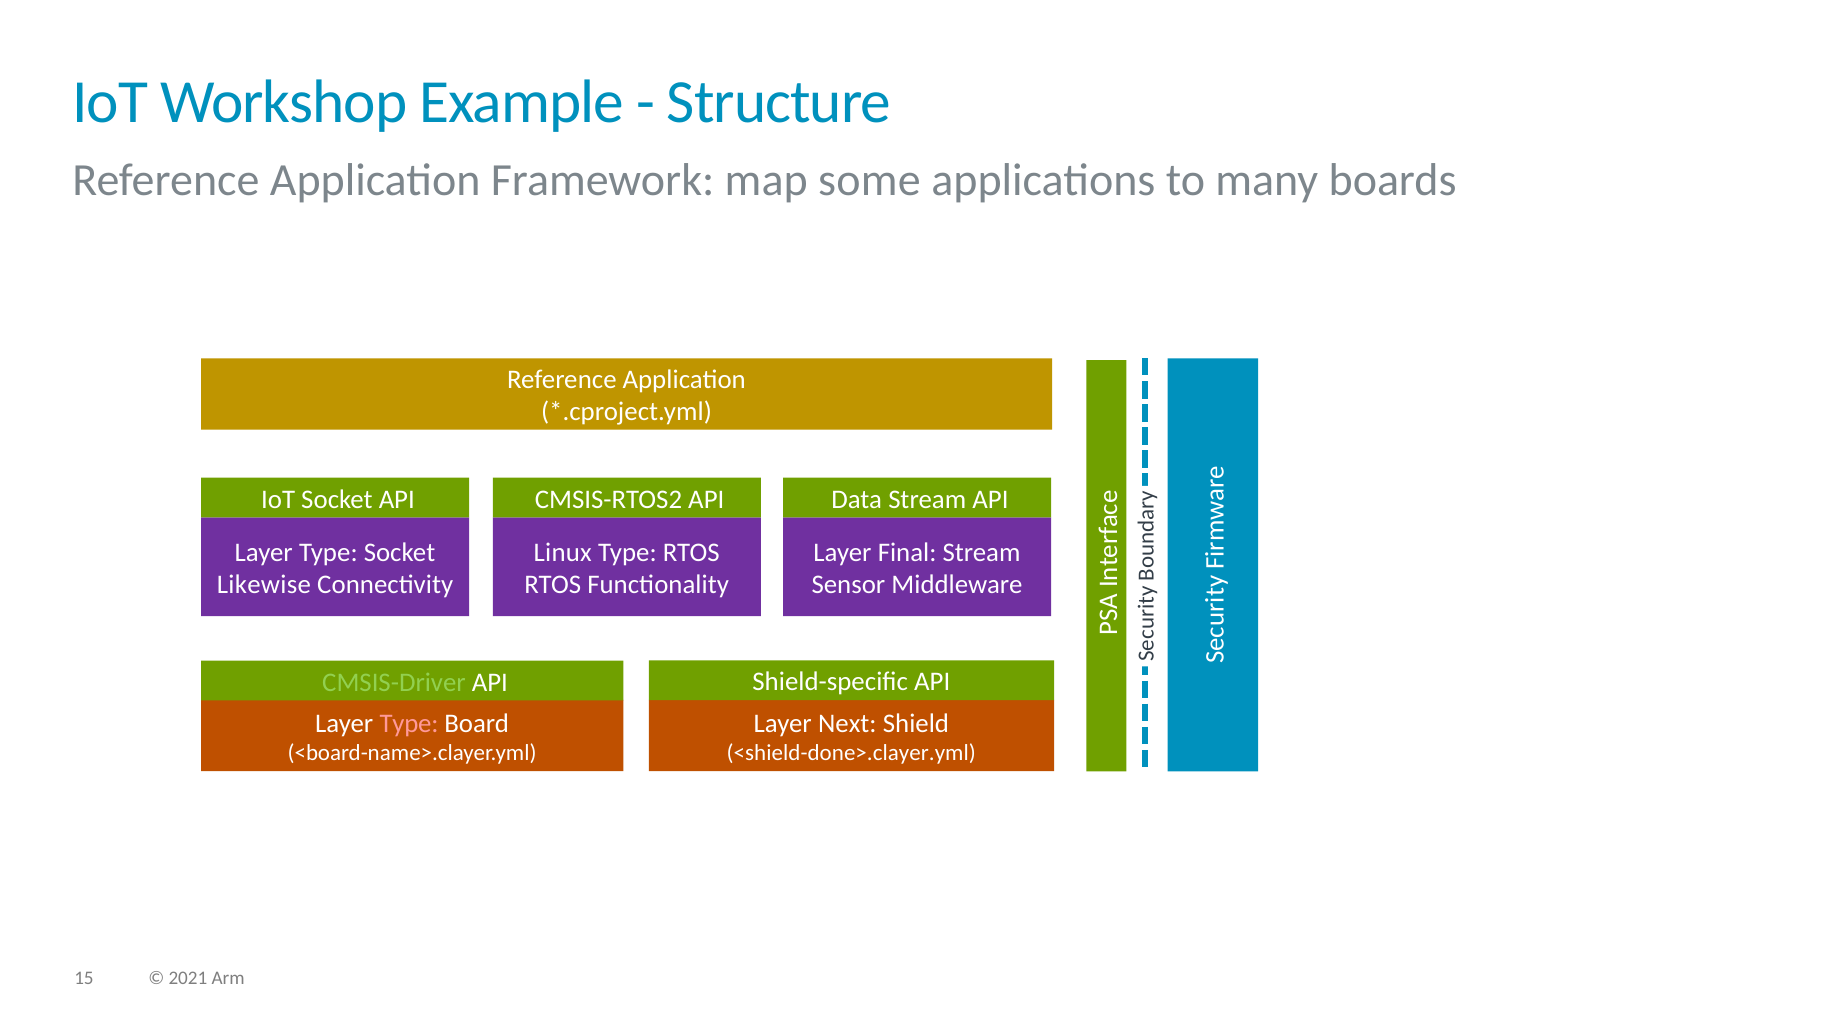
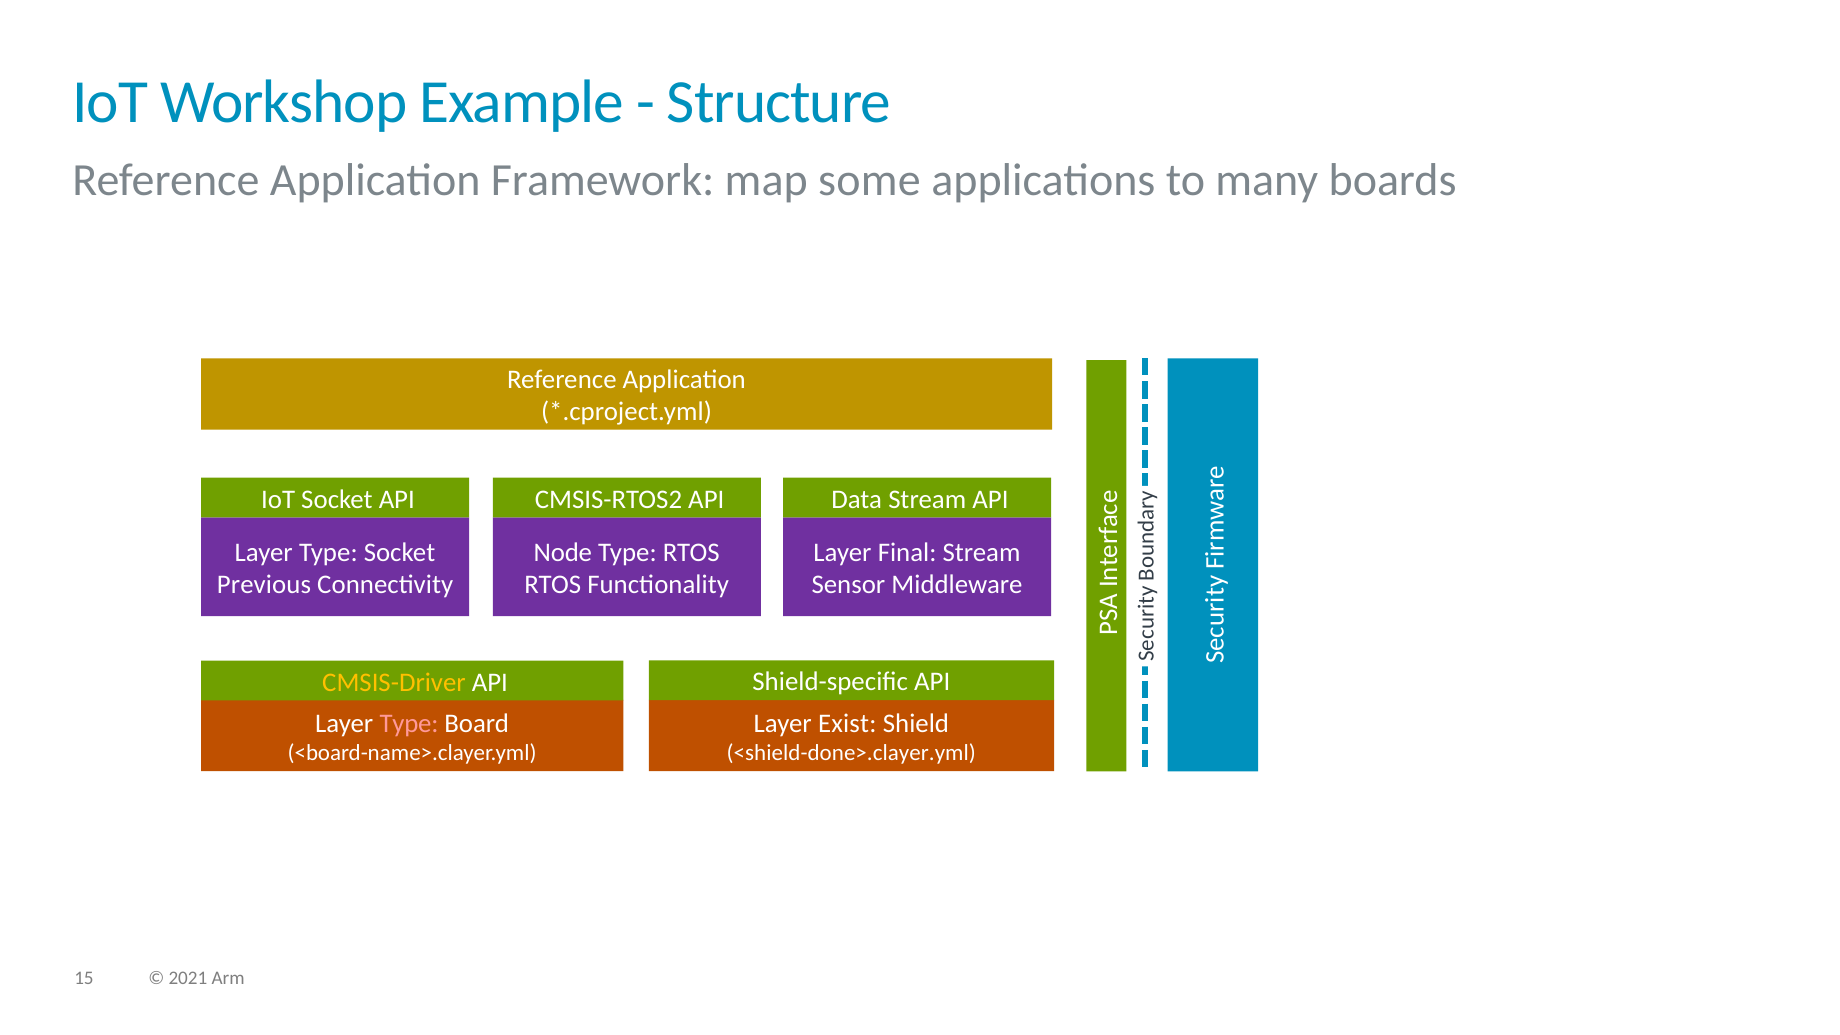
Linux: Linux -> Node (563, 553)
Likewise: Likewise -> Previous (264, 585)
CMSIS-Driver colour: light green -> yellow (394, 682)
Next: Next -> Exist (847, 724)
